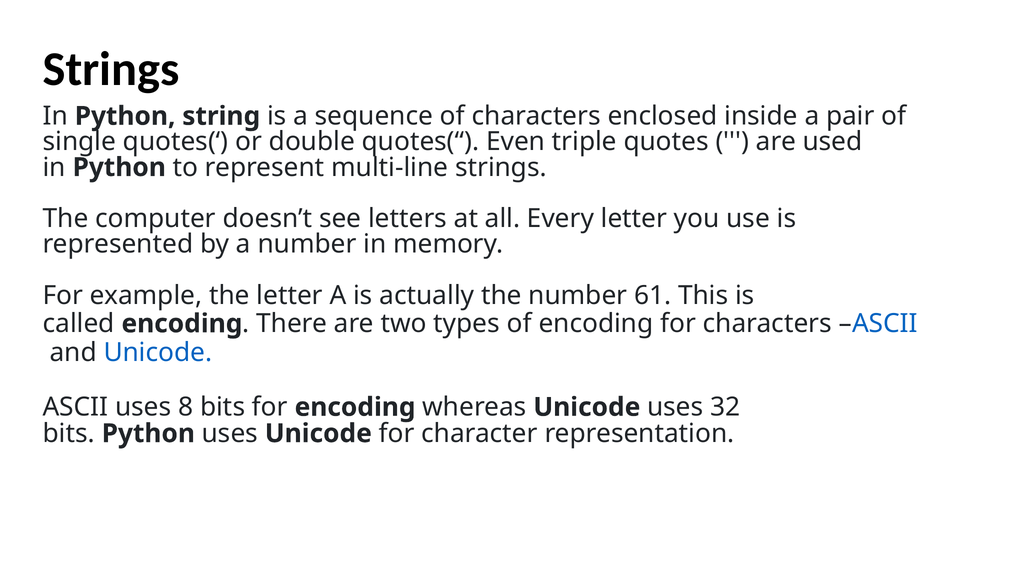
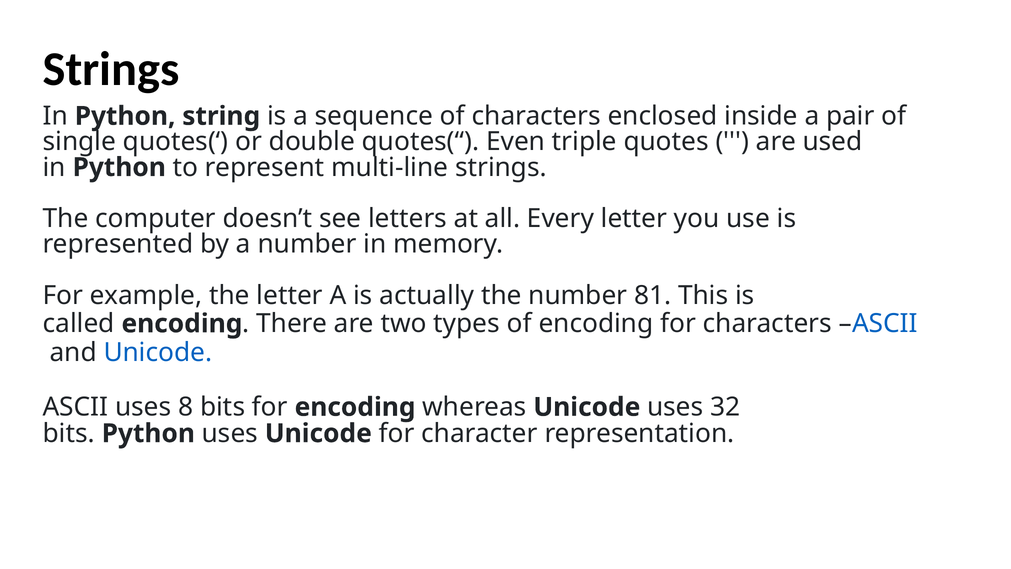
61: 61 -> 81 (653, 295)
